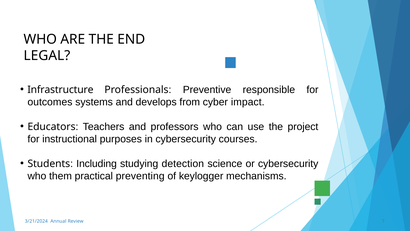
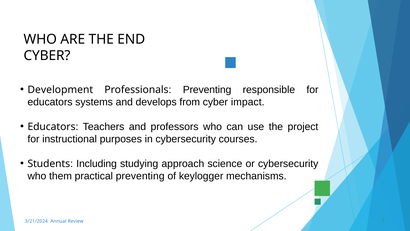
LEGAL: LEGAL -> CYBER (47, 56)
Infrastructure: Infrastructure -> Development (60, 90)
Preventive: Preventive -> Preventing (207, 90)
outcomes: outcomes -> educators (50, 102)
detection: detection -> approach (183, 163)
